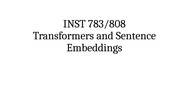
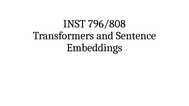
783/808: 783/808 -> 796/808 (107, 24)
